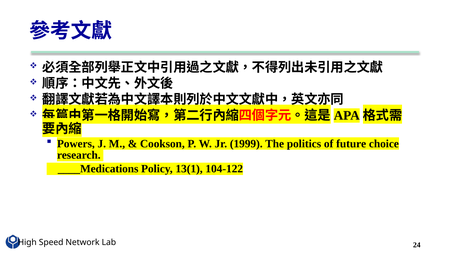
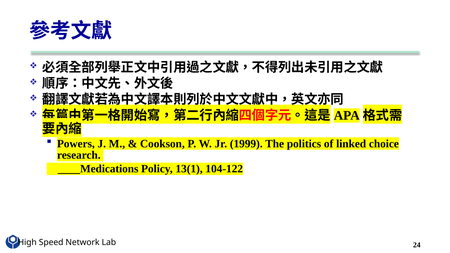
future: future -> linked (351, 144)
